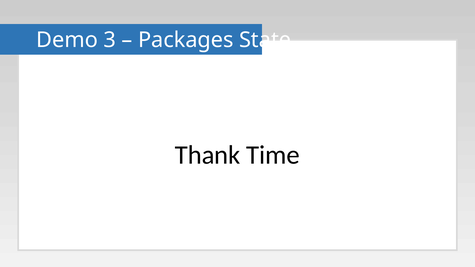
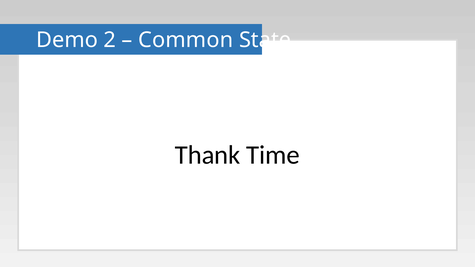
3: 3 -> 2 (110, 40)
Packages: Packages -> Common (186, 40)
